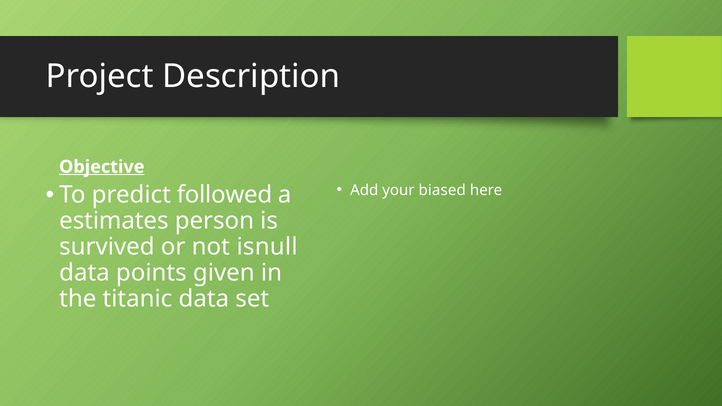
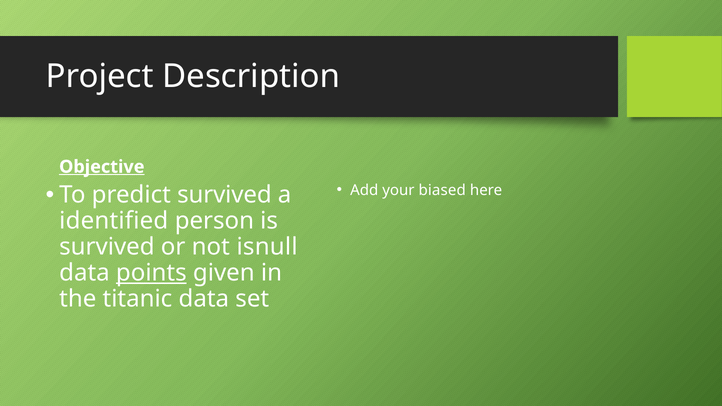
predict followed: followed -> survived (224, 195)
estimates: estimates -> identified (114, 221)
points underline: none -> present (151, 273)
